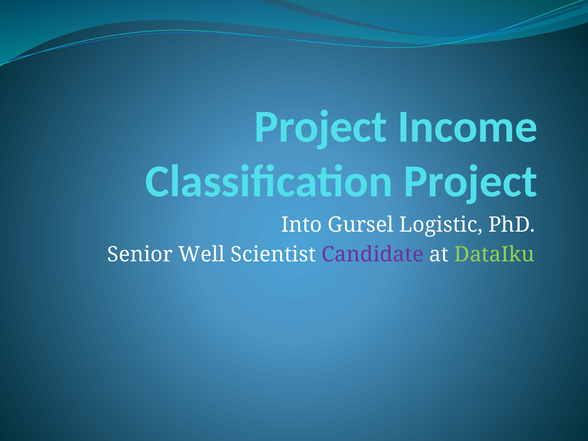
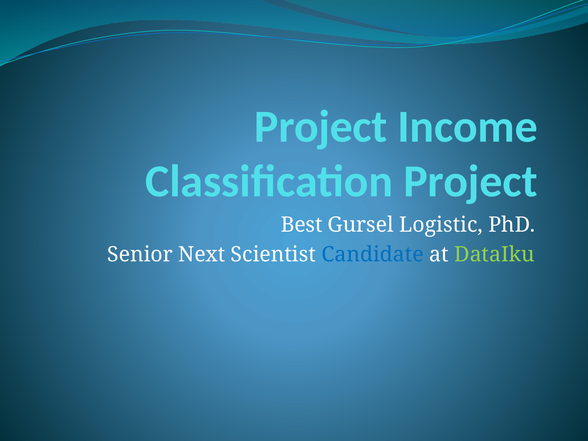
Into: Into -> Best (302, 225)
Well: Well -> Next (202, 254)
Candidate colour: purple -> blue (373, 254)
